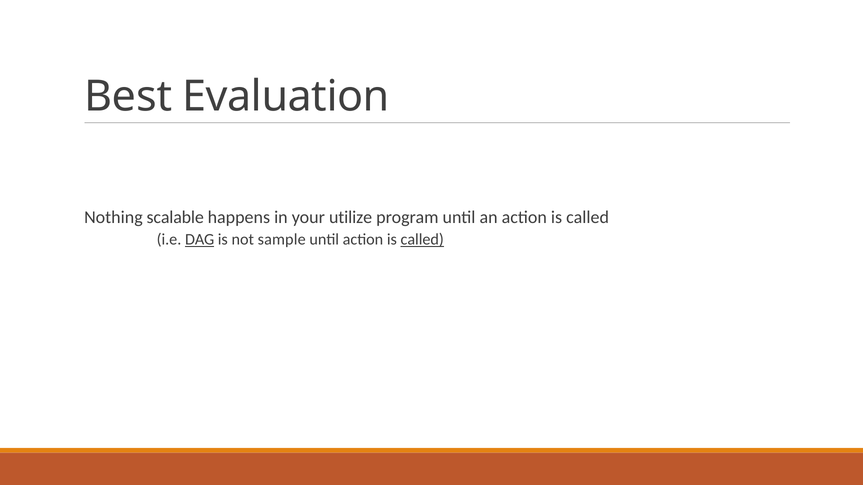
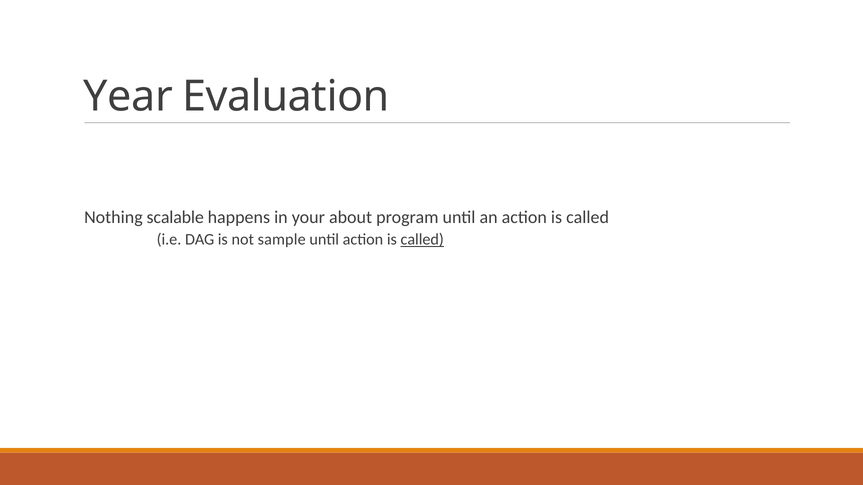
Best: Best -> Year (128, 97)
utilize: utilize -> about (351, 218)
DAG underline: present -> none (200, 240)
